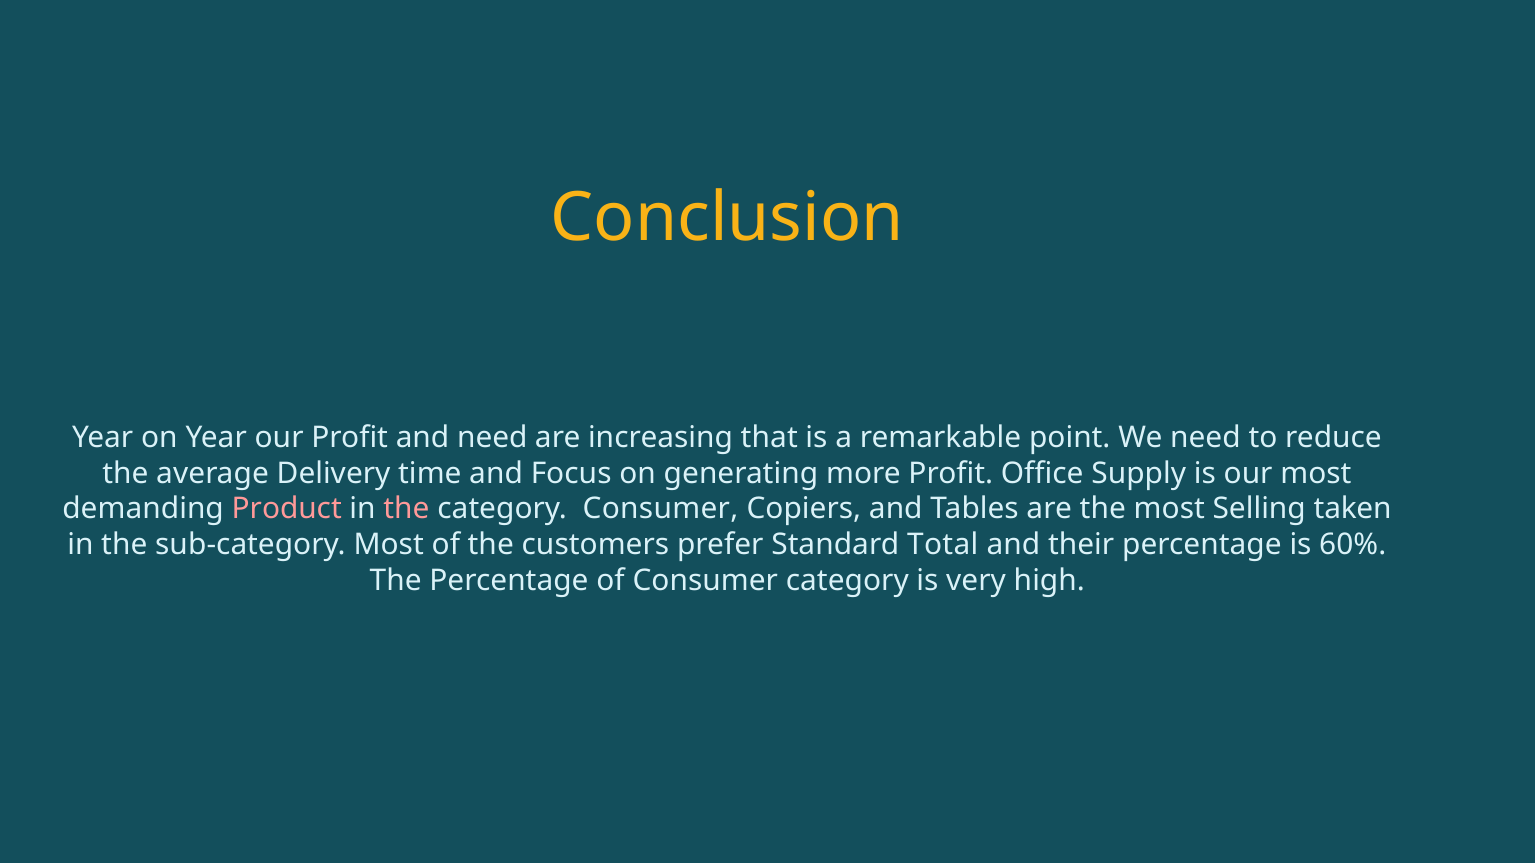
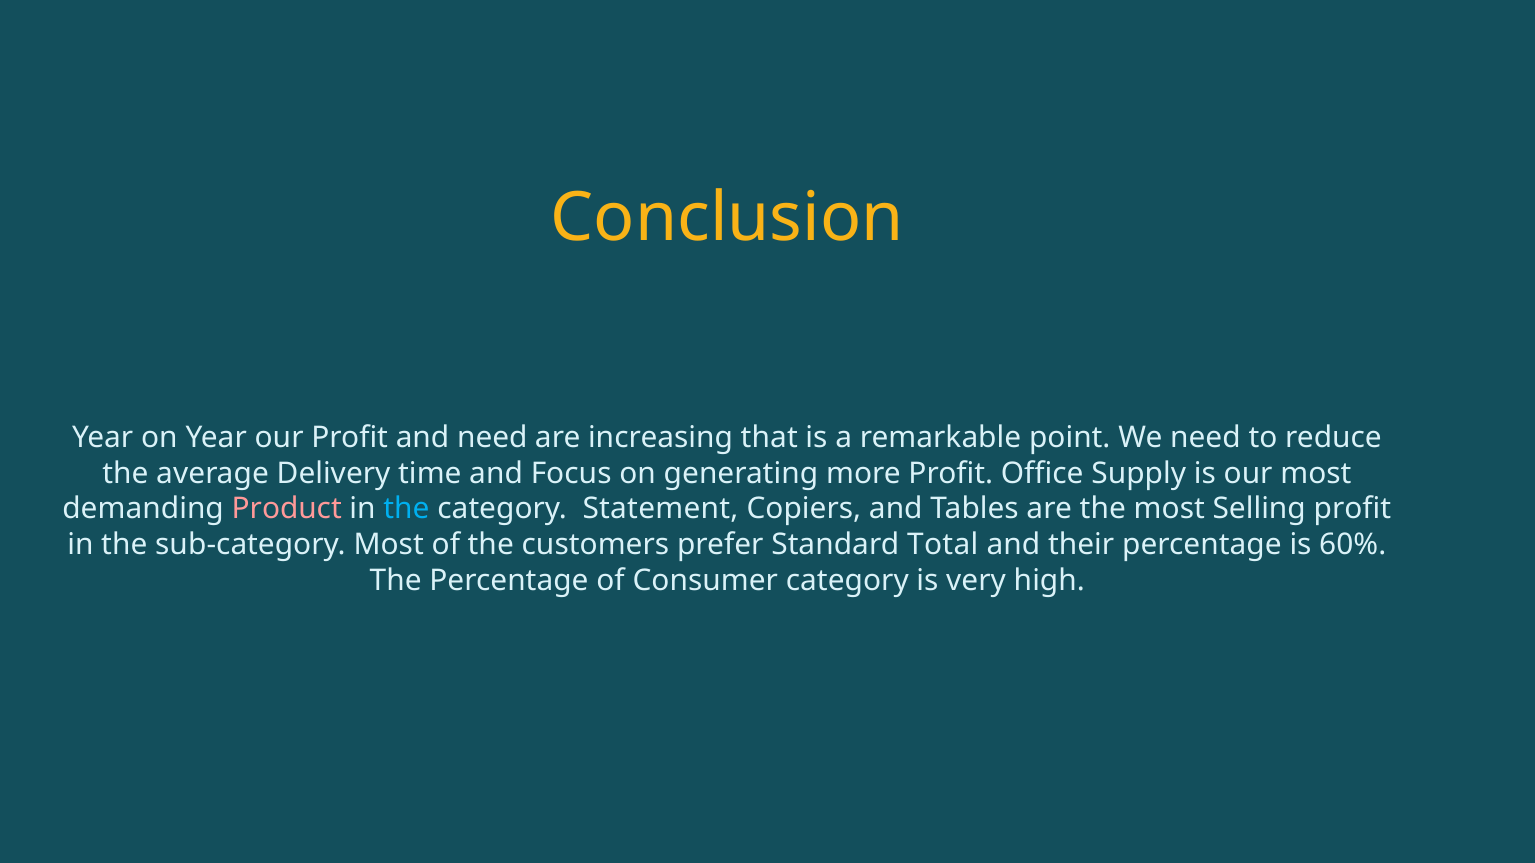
the colour: pink -> light blue (406, 509)
category Consumer: Consumer -> Statement (660, 509)
Selling taken: taken -> profit (1352, 509)
